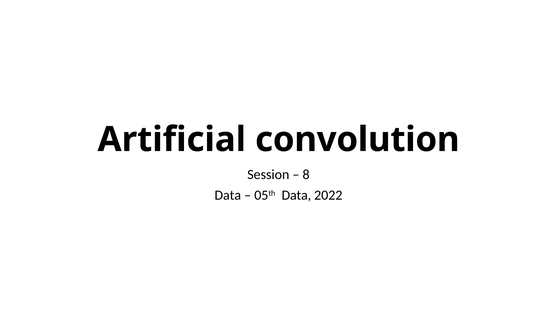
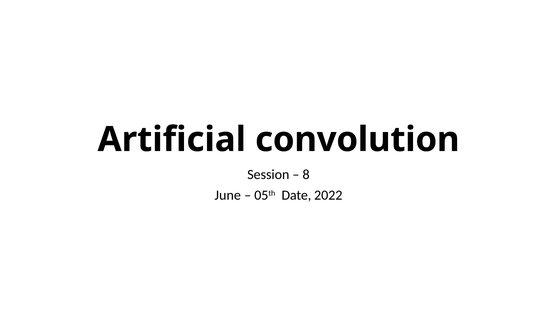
Data: Data -> June (228, 195)
05th Data: Data -> Date (296, 195)
